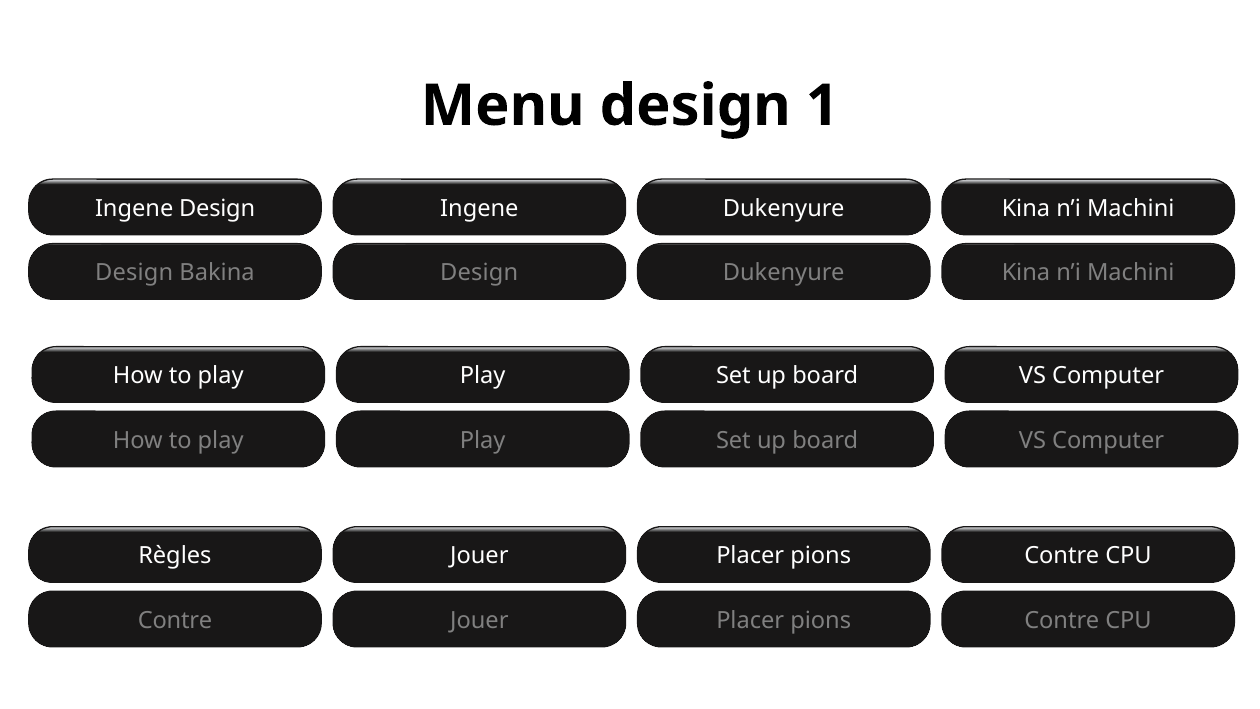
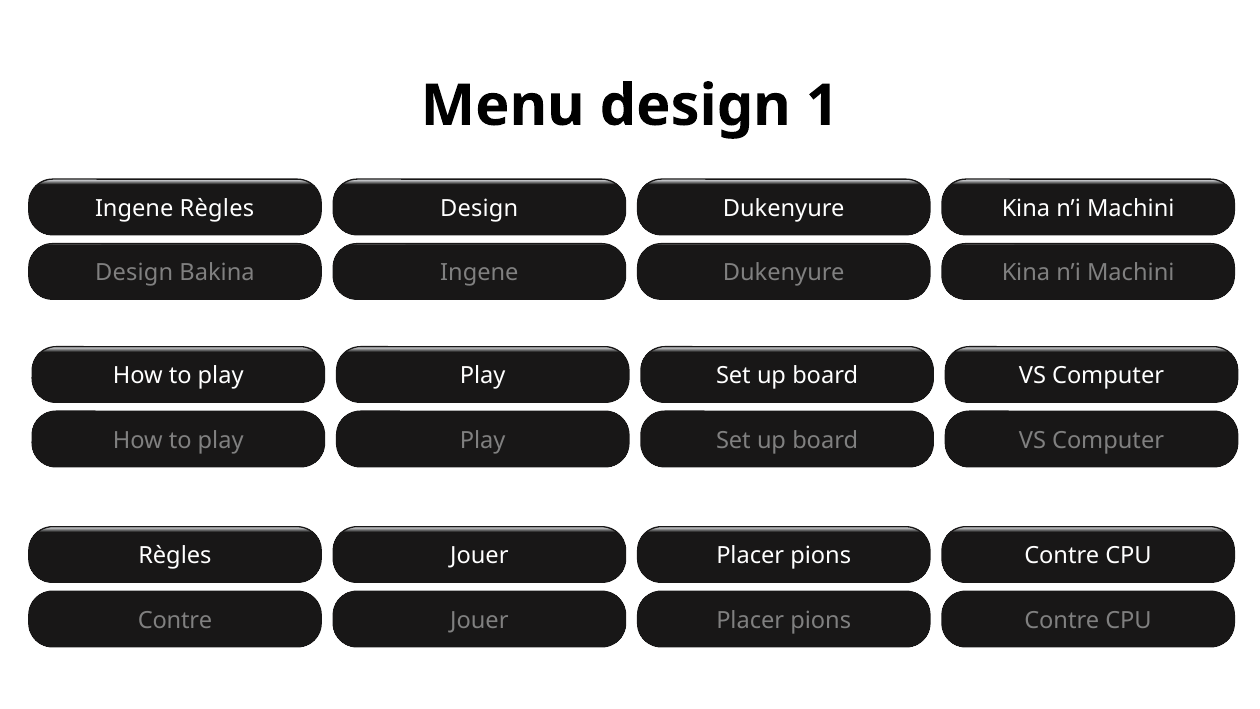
Ingene Design: Design -> Règles (217, 209)
Ingene: Ingene -> Design (479, 209)
Design: Design -> Ingene (479, 273)
